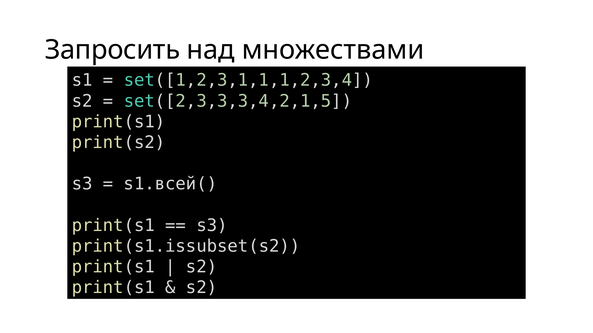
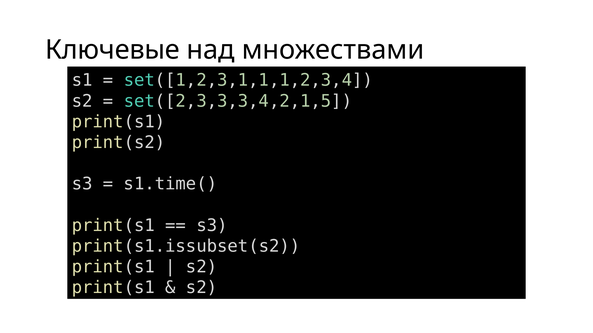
Запросить: Запросить -> Ключевые (112, 50)
s1.всей(: s1.всей( -> s1.time( (170, 184)
